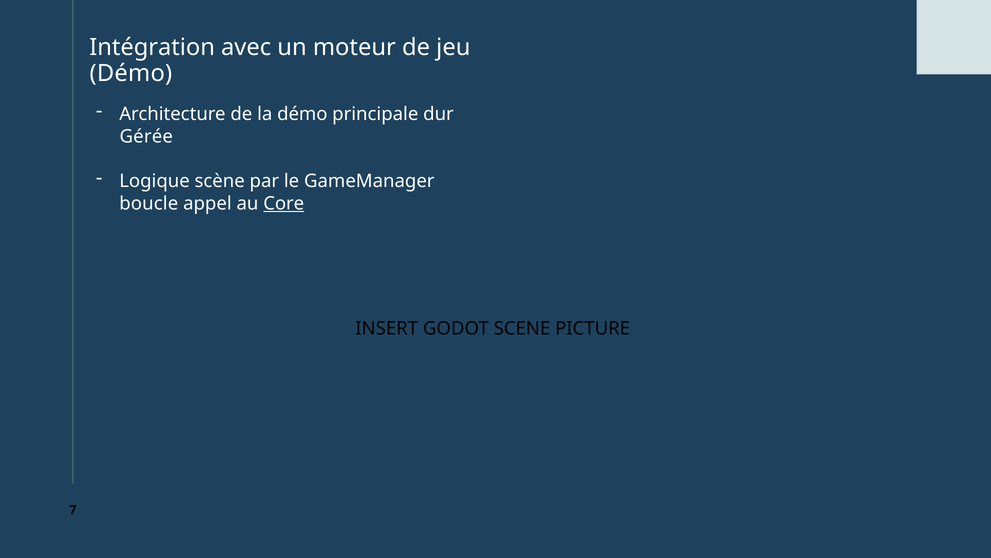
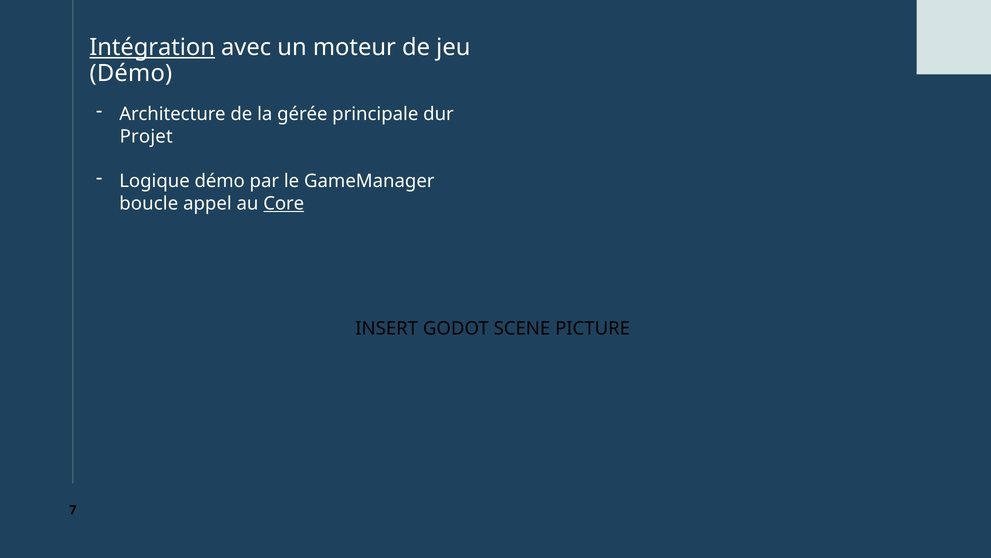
Intégration underline: none -> present (152, 48)
la démo: démo -> gérée (302, 114)
Gérée: Gérée -> Projet (146, 136)
Logique scène: scène -> démo (220, 181)
